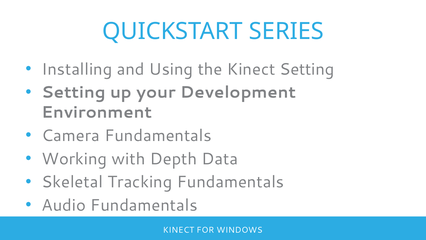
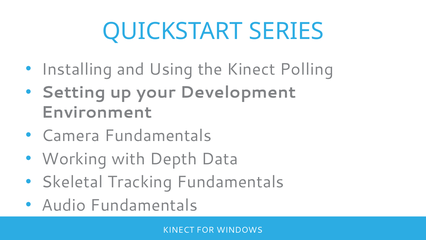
Kinect Setting: Setting -> Polling (307, 69)
